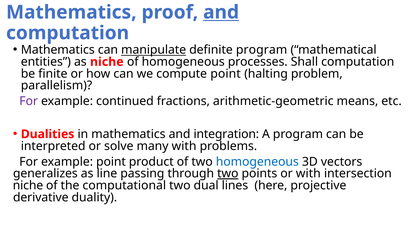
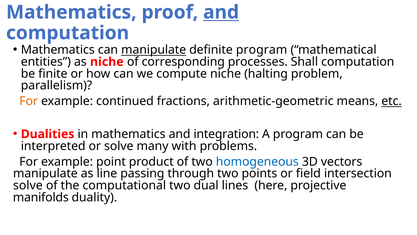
of homogeneous: homogeneous -> corresponding (183, 62)
compute point: point -> niche (226, 74)
For colour: purple -> orange (29, 101)
etc underline: none -> present (392, 101)
generalizes: generalizes -> manipulate (45, 173)
two underline: present -> none (228, 173)
or with: with -> field (308, 173)
niche: niche -> solve (28, 185)
derivative: derivative -> manifolds (41, 197)
